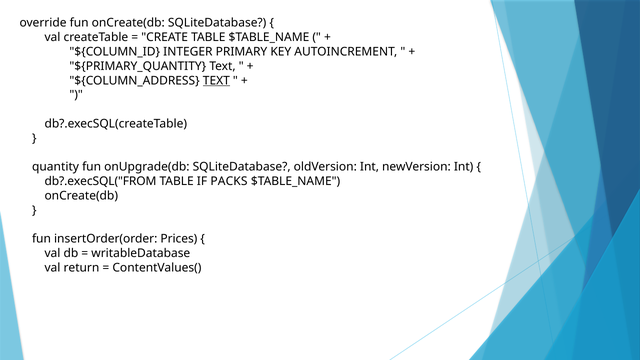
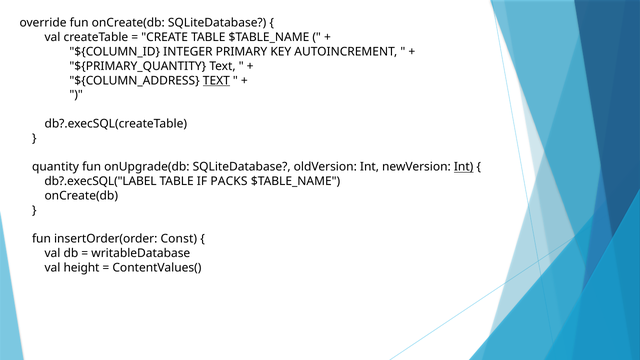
Int underline: none -> present (464, 167)
db?.execSQL("FROM: db?.execSQL("FROM -> db?.execSQL("LABEL (101, 181)
Prices: Prices -> Const (179, 239)
return: return -> height (81, 268)
